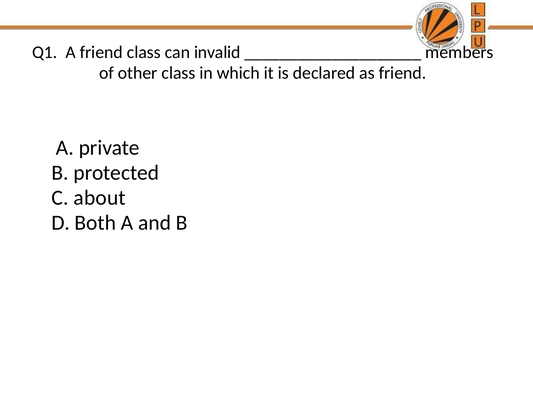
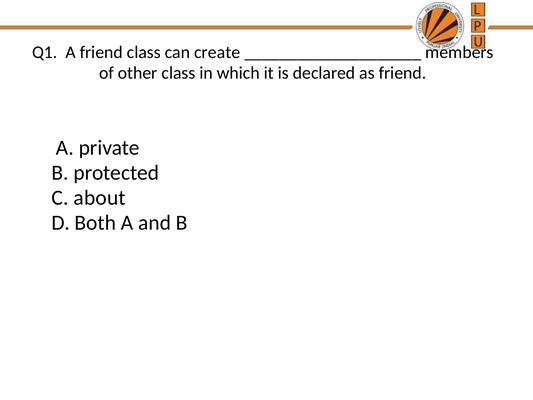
invalid: invalid -> create (217, 52)
